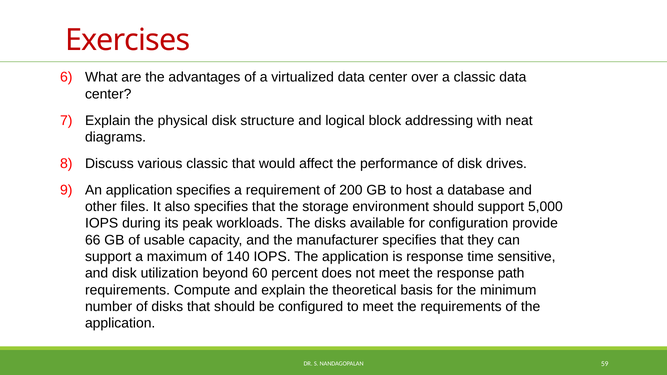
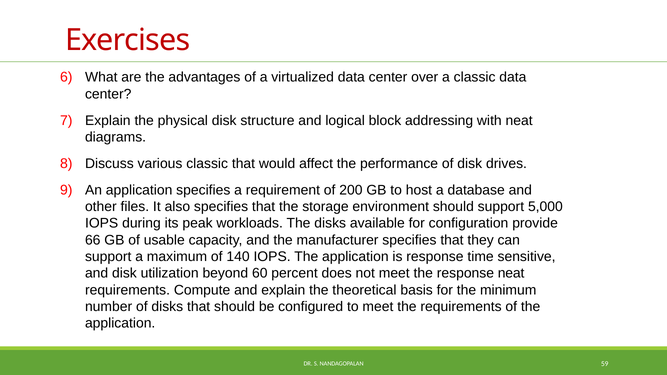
response path: path -> neat (511, 273)
